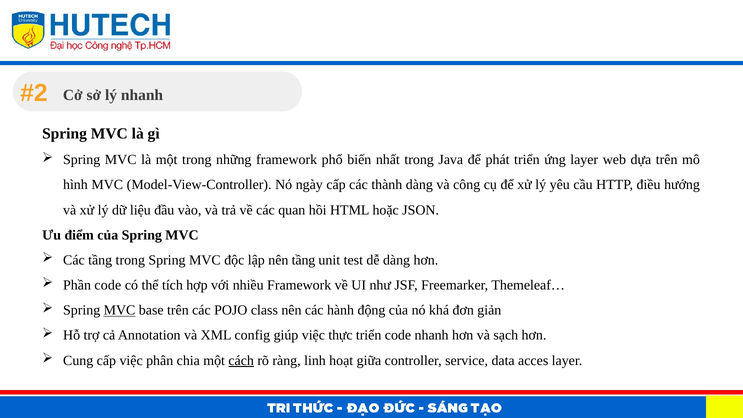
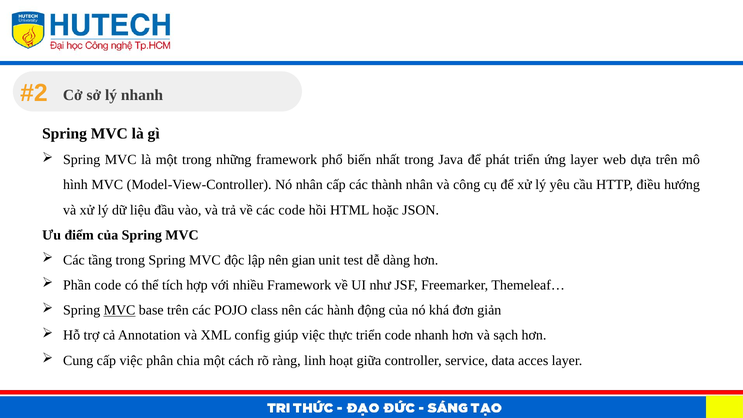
Nó ngày: ngày -> nhân (309, 185)
thành dàng: dàng -> nhân (419, 185)
các quan: quan -> code (292, 210)
nên tầng: tầng -> gian (304, 260)
cách underline: present -> none (241, 360)
